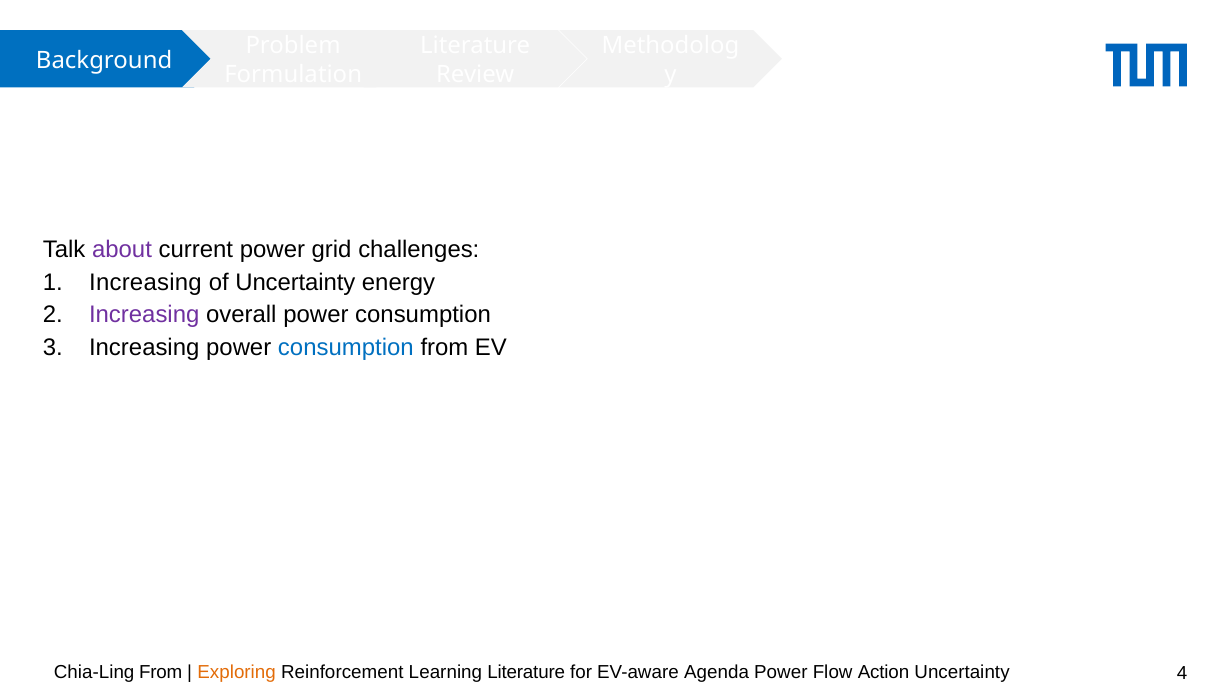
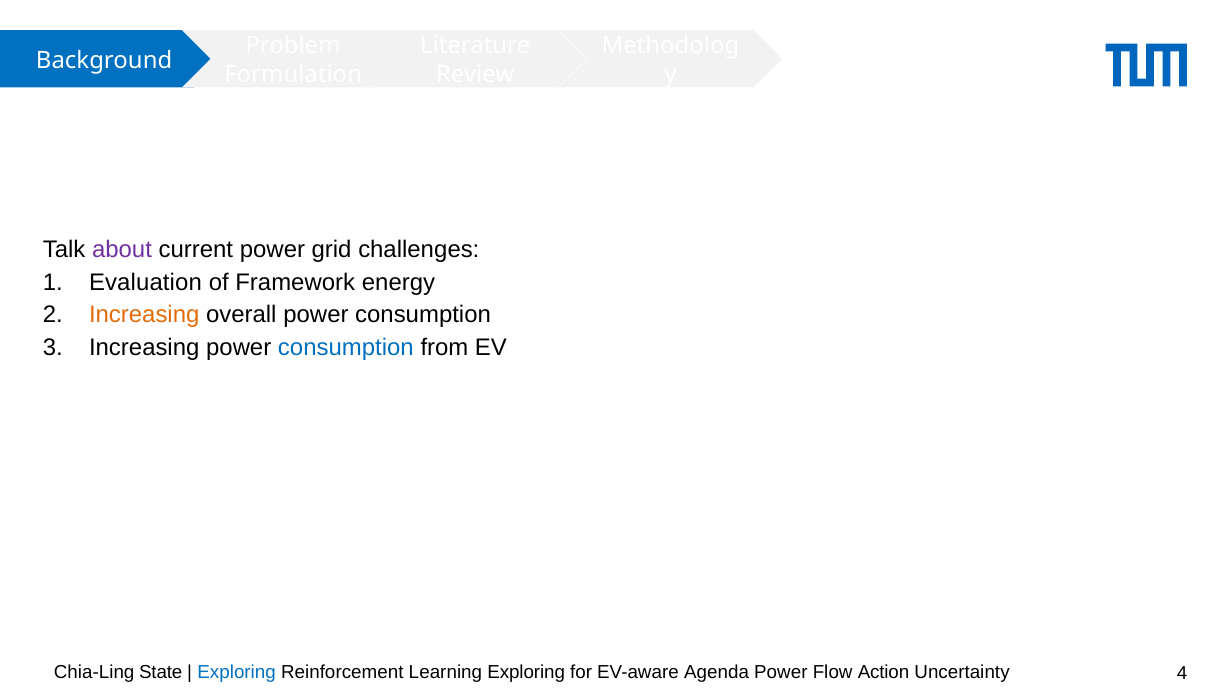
Increasing: Increasing -> Evaluation (145, 282)
of Uncertainty: Uncertainty -> Framework (295, 282)
Increasing colour: purple -> orange (144, 315)
Chia-Ling From: From -> State (161, 672)
Exploring colour: orange -> blue (237, 672)
Learning Literature: Literature -> Exploring (526, 672)
